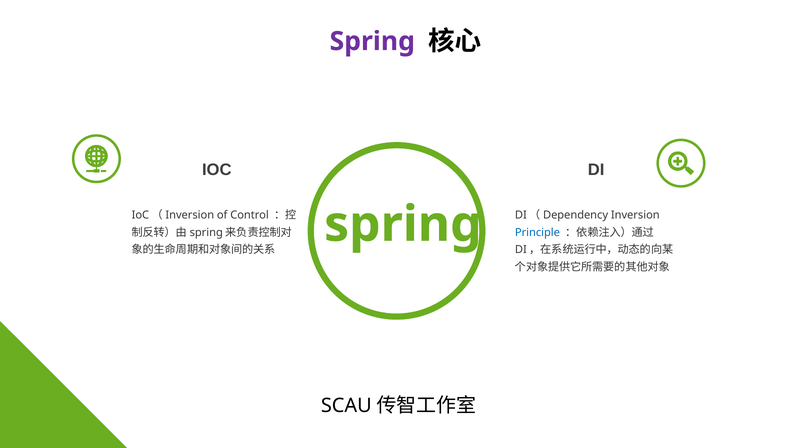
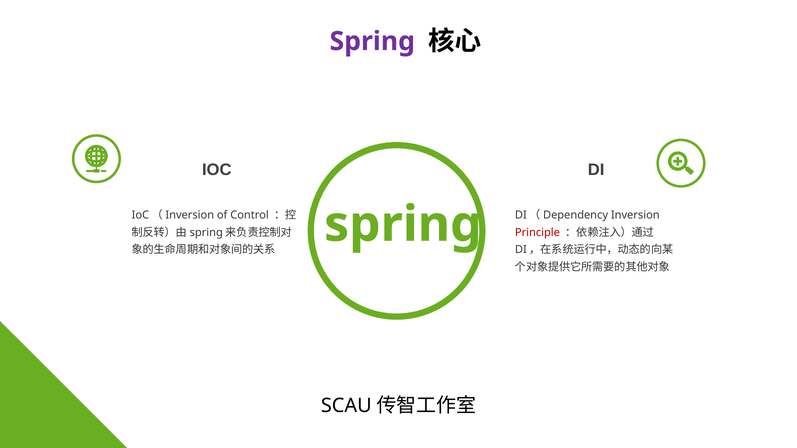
Principle colour: blue -> red (537, 233)
